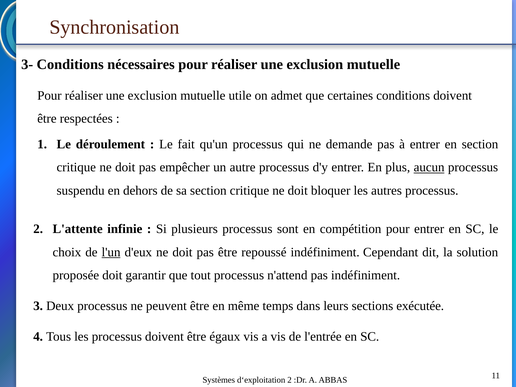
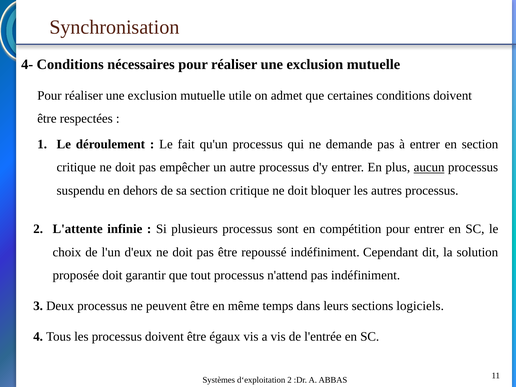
3-: 3- -> 4- (27, 65)
l'un underline: present -> none (111, 252)
exécutée: exécutée -> logiciels (420, 306)
